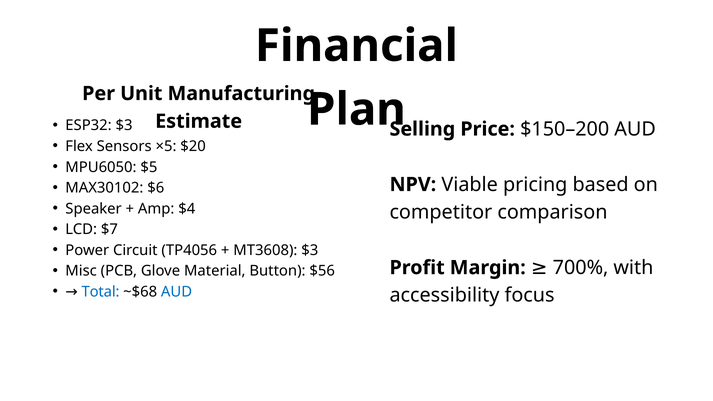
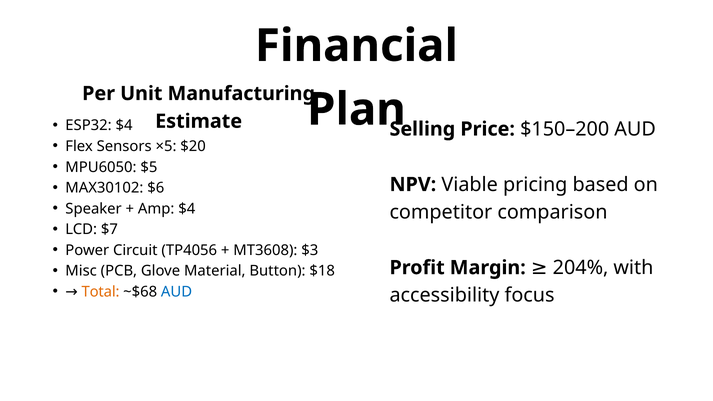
ESP32 $3: $3 -> $4 (124, 126)
$56: $56 -> $18 (322, 271)
700%: 700% -> 204% (581, 268)
Total colour: blue -> orange (101, 292)
